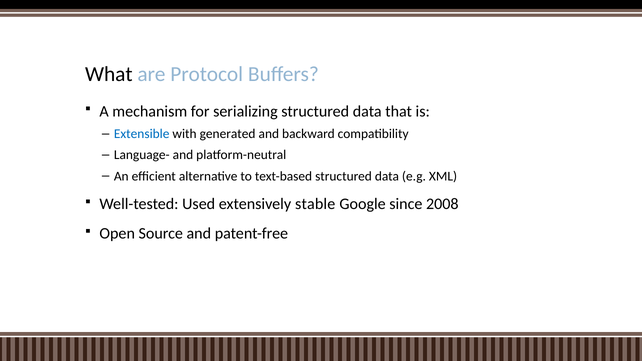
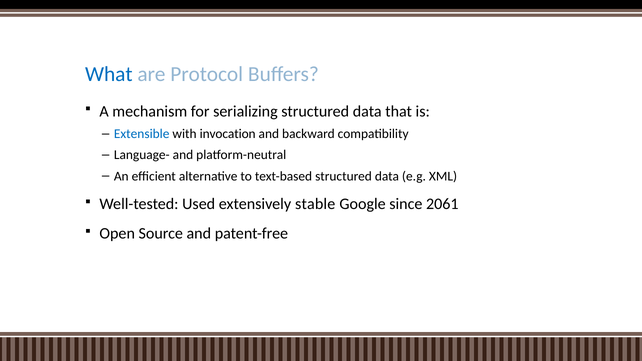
What colour: black -> blue (109, 74)
generated: generated -> invocation (228, 134)
2008: 2008 -> 2061 (442, 204)
